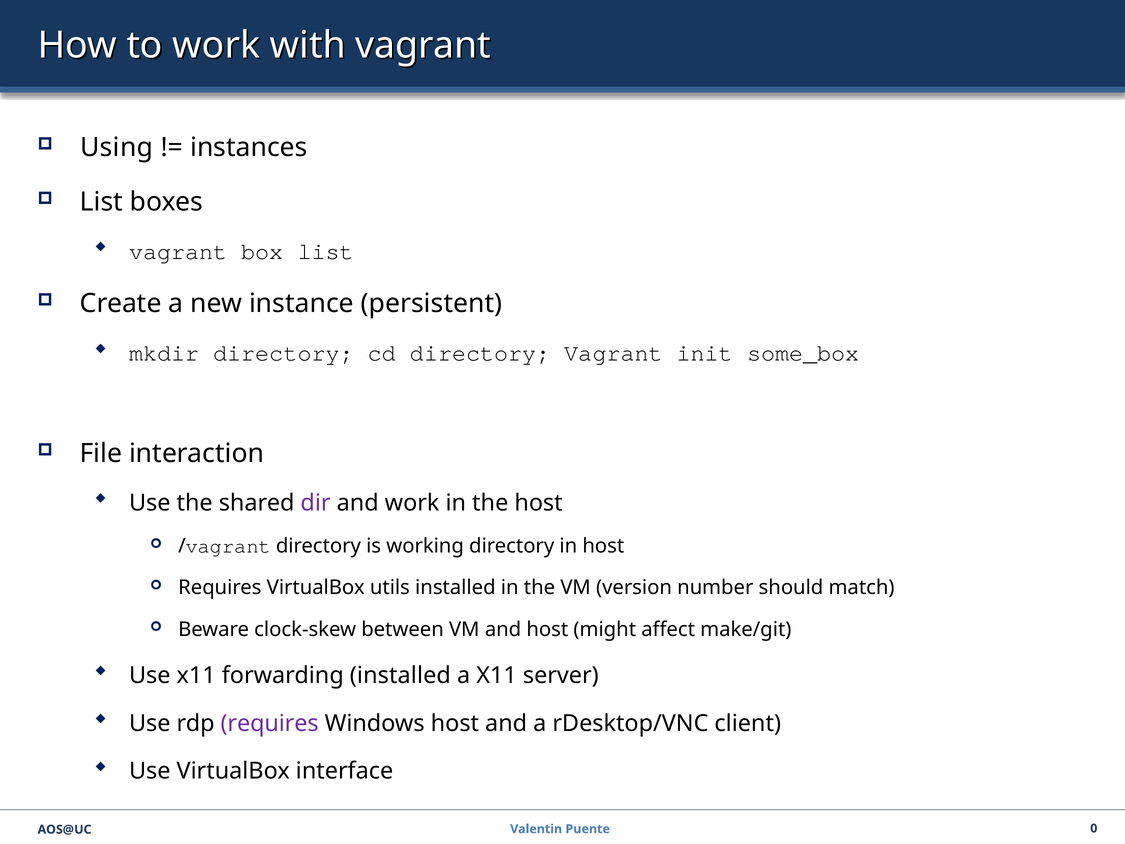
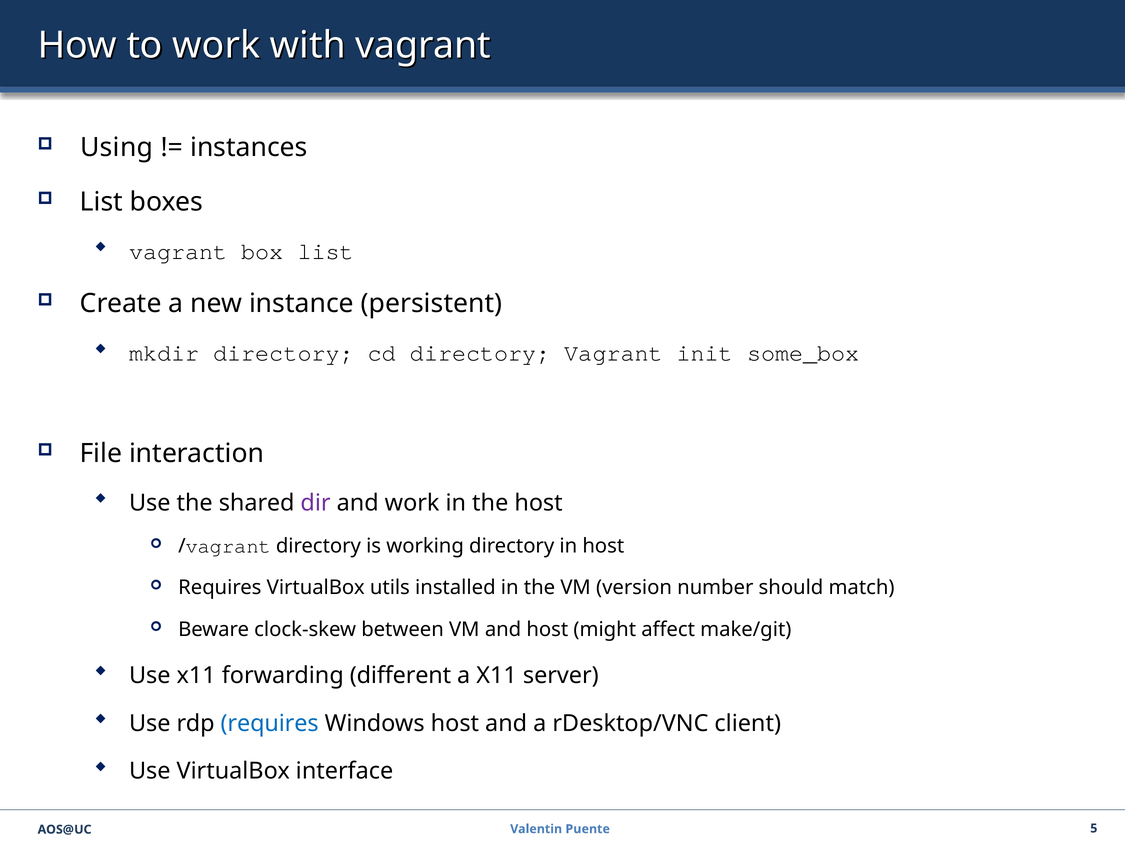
forwarding installed: installed -> different (401, 675)
requires colour: purple -> blue (270, 723)
0: 0 -> 5 (1094, 828)
